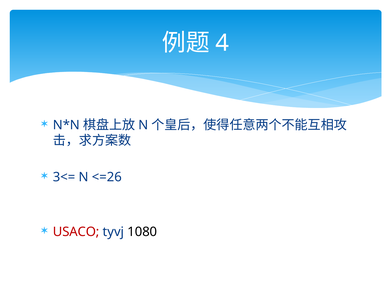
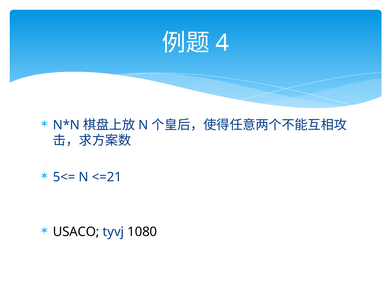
3<=: 3<= -> 5<= (64, 177)
<=26: <=26 -> <=21 (107, 177)
USACO colour: red -> black (76, 232)
